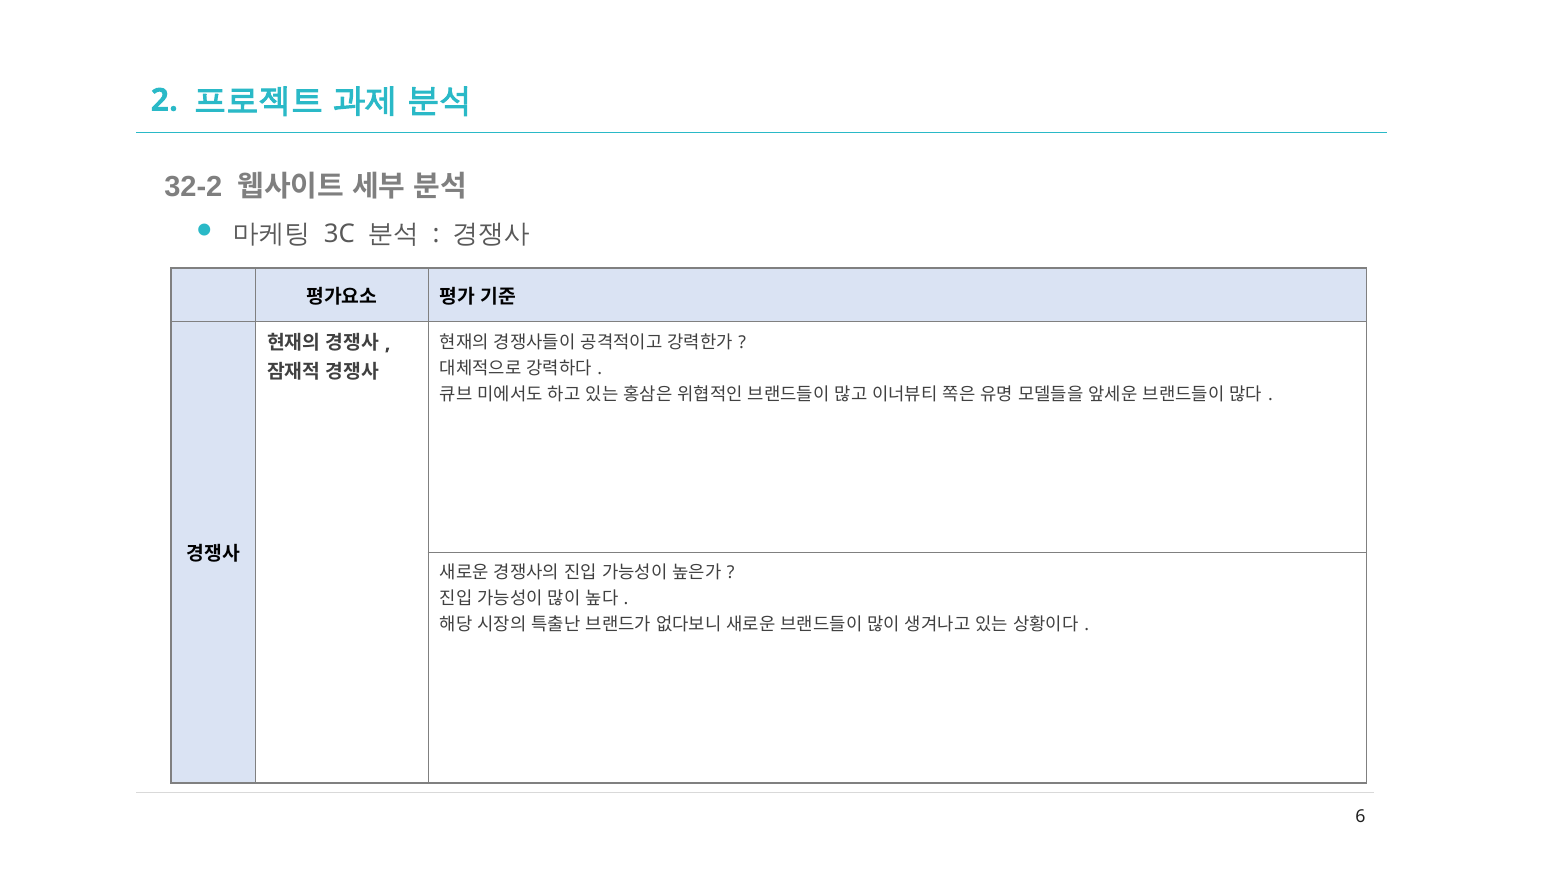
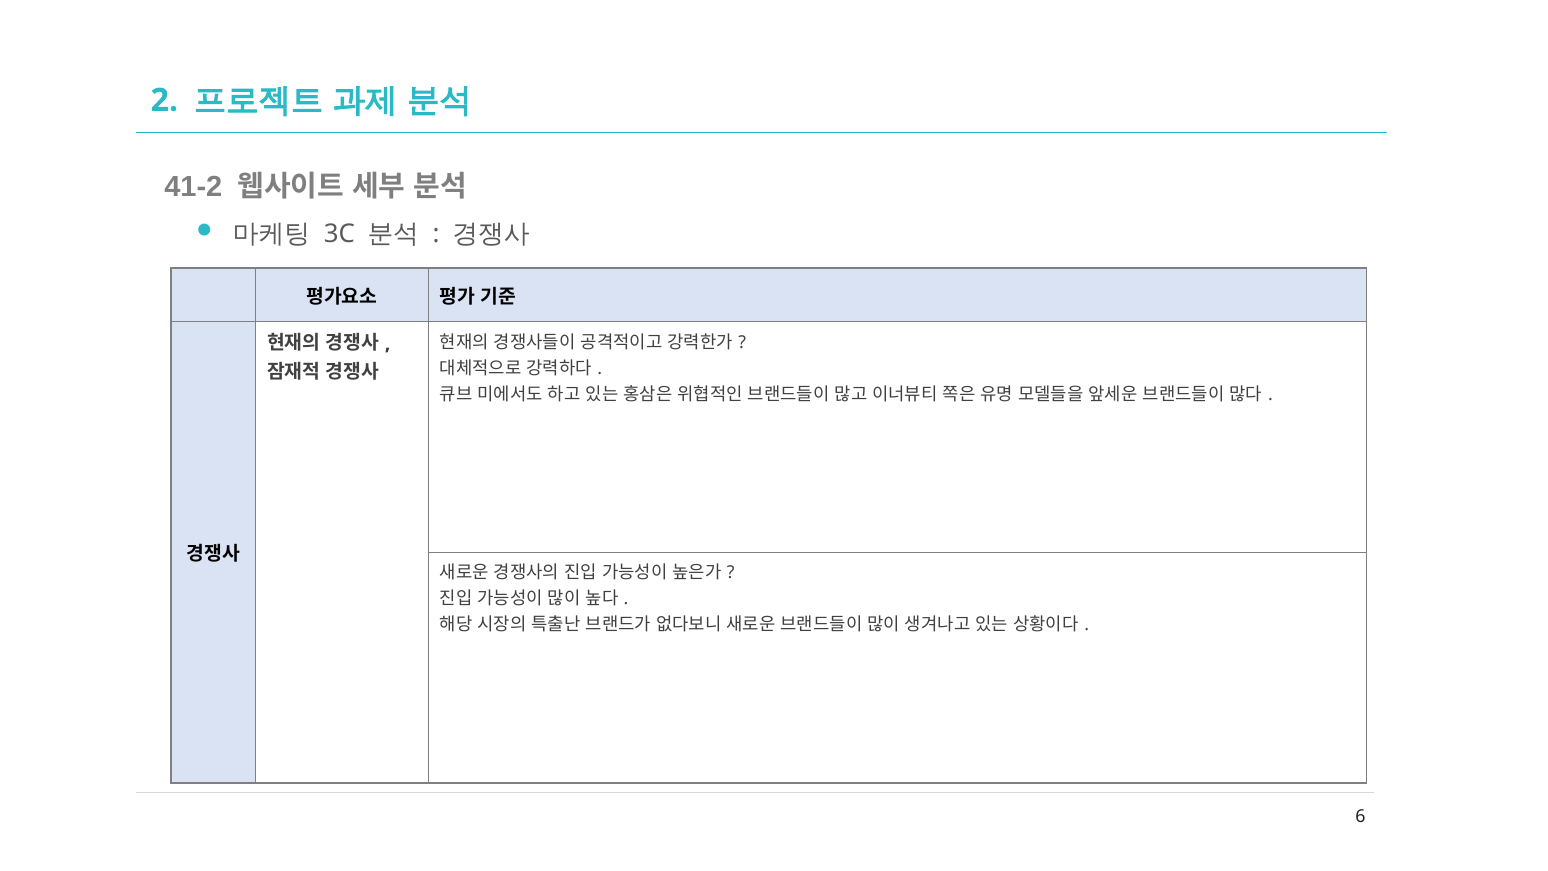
32-2: 32-2 -> 41-2 (193, 186)
